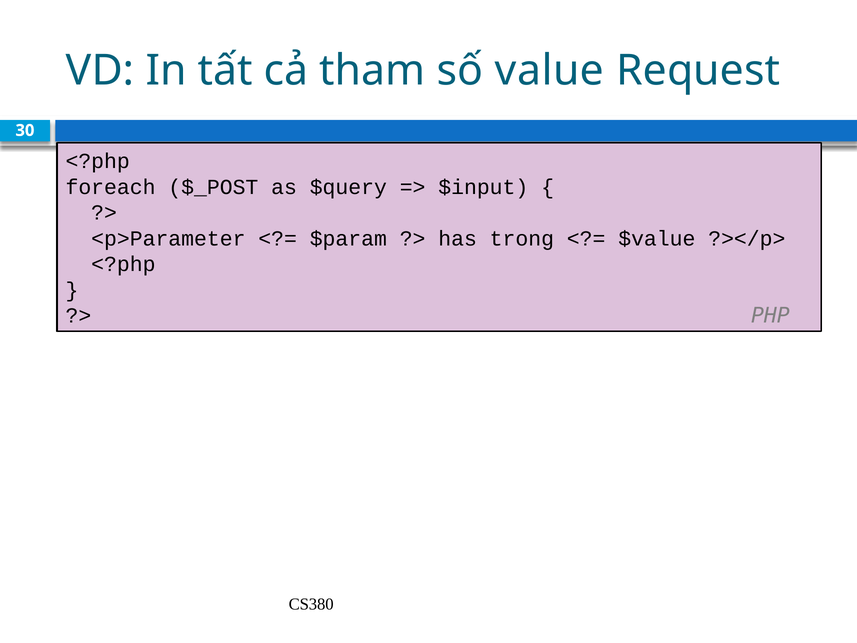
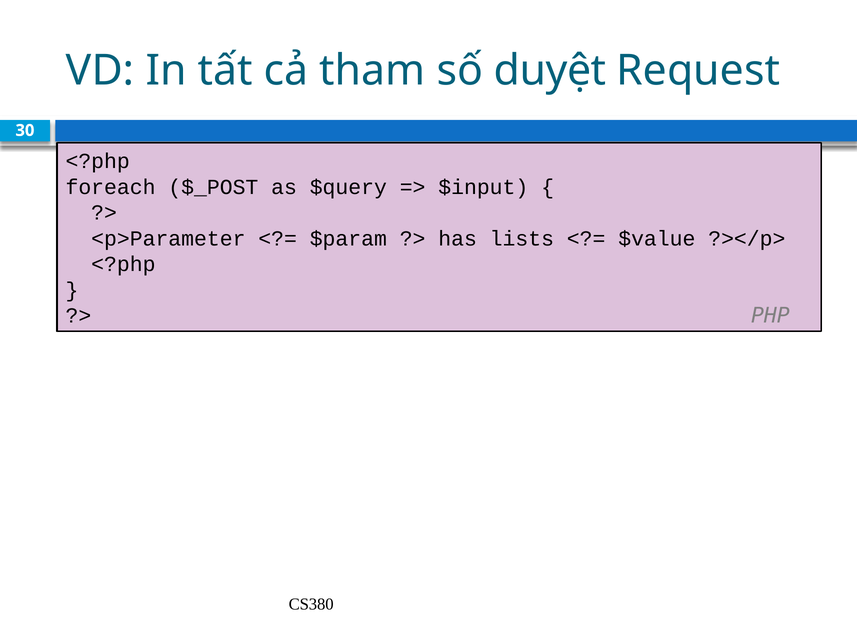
value: value -> duyệt (550, 71)
trong: trong -> lists (522, 238)
